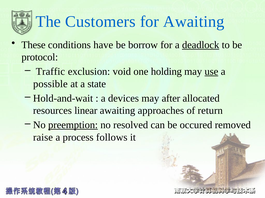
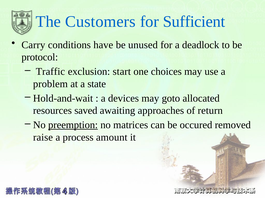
for Awaiting: Awaiting -> Sufficient (194, 22)
These: These -> Carry (33, 45)
borrow: borrow -> unused (143, 45)
deadlock underline: present -> none (201, 45)
void: void -> start (122, 72)
holding: holding -> choices (166, 72)
use underline: present -> none (211, 72)
possible: possible -> problem (50, 84)
after: after -> goto (171, 99)
linear: linear -> saved (86, 111)
resolved: resolved -> matrices (131, 125)
follows: follows -> amount (112, 138)
